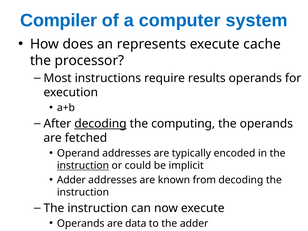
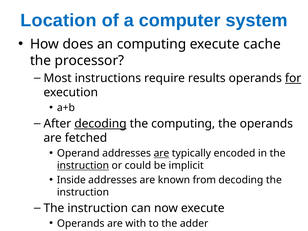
Compiler: Compiler -> Location (59, 21)
an represents: represents -> computing (152, 44)
for underline: none -> present (293, 78)
are underline: none -> present (161, 153)
Adder: Adder -> Inside (71, 180)
data: data -> with (136, 223)
